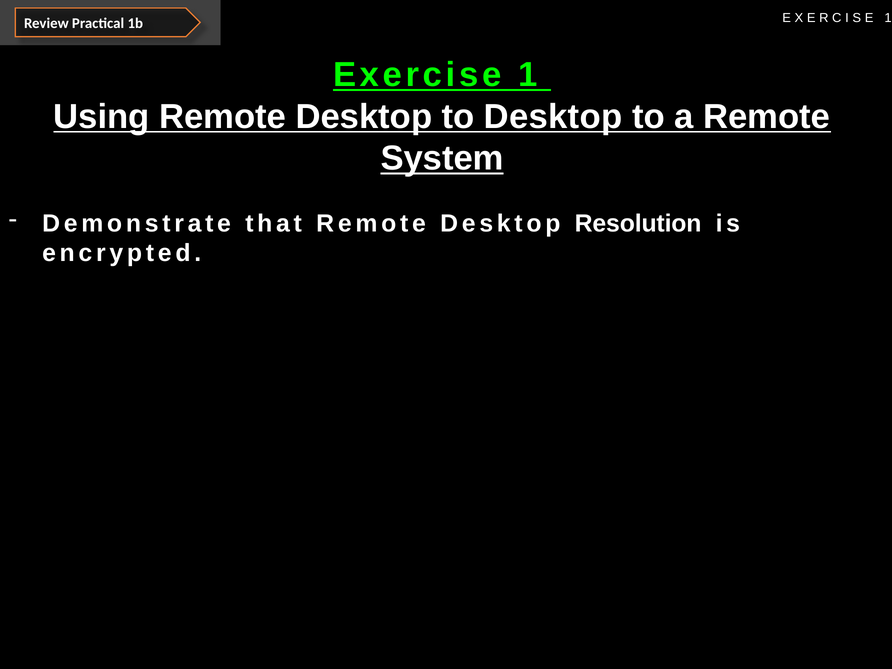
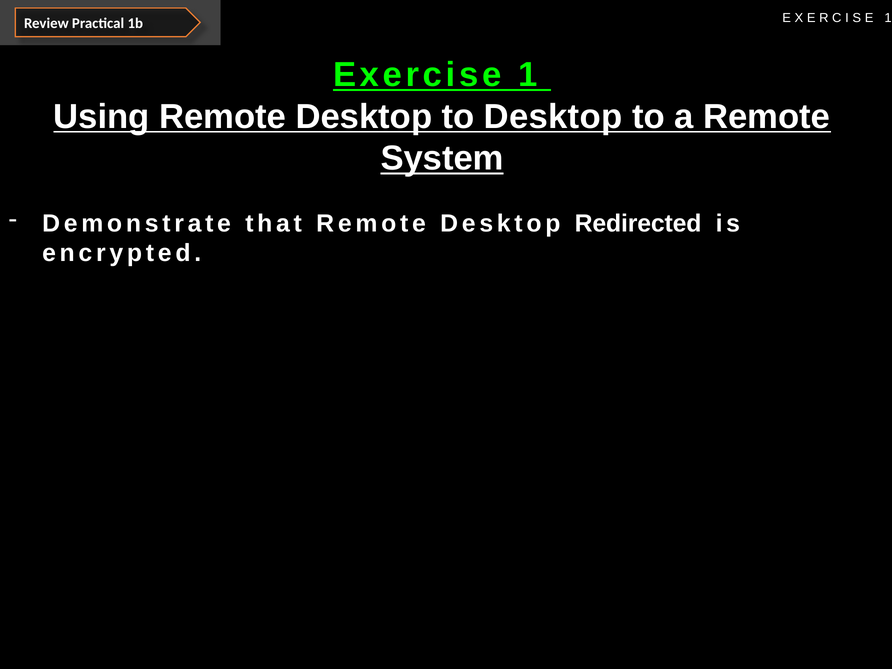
Resolution: Resolution -> Redirected (638, 223)
